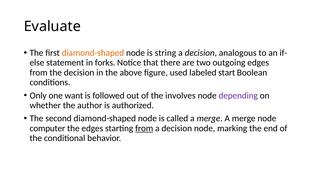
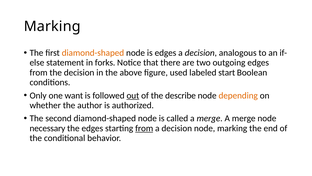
Evaluate: Evaluate -> Marking (52, 26)
is string: string -> edges (165, 53)
out underline: none -> present (133, 95)
involves: involves -> describe (180, 95)
depending colour: purple -> orange (238, 95)
computer: computer -> necessary (47, 128)
